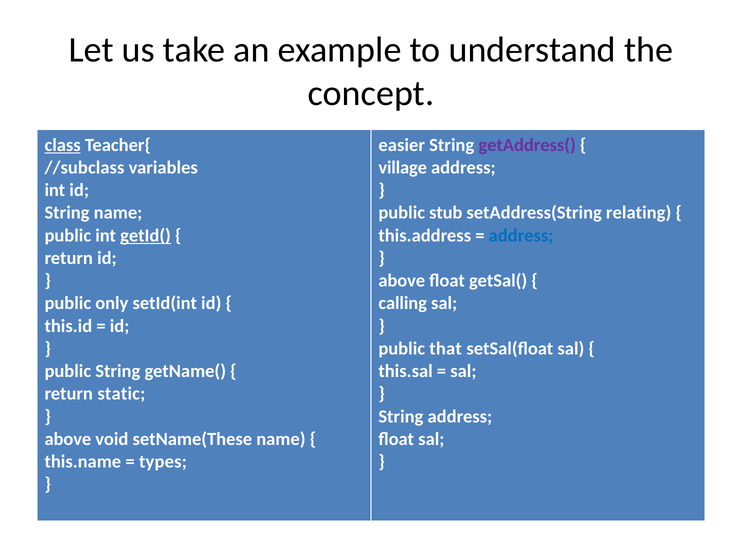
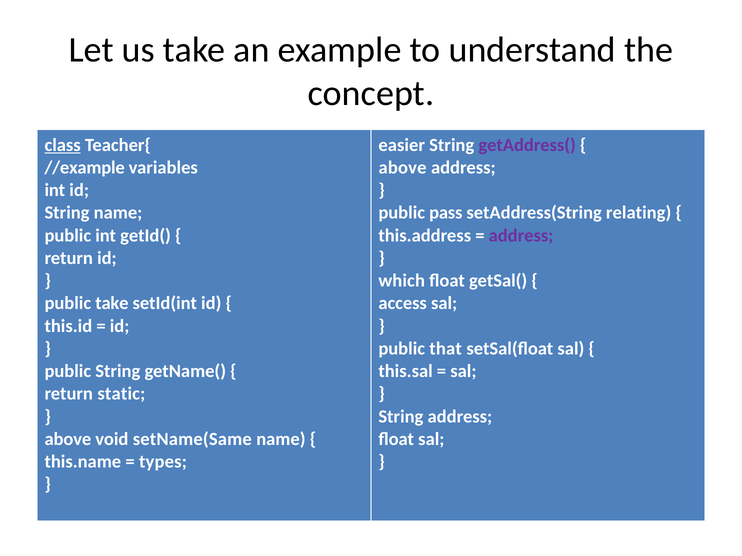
//subclass: //subclass -> //example (85, 168)
village: village -> above (403, 168)
stub: stub -> pass (446, 213)
getId( underline: present -> none (146, 236)
address colour: blue -> purple (521, 236)
above: above -> which (402, 281)
public only: only -> take (112, 304)
calling: calling -> access (403, 304)
setName(These: setName(These -> setName(Same (192, 439)
